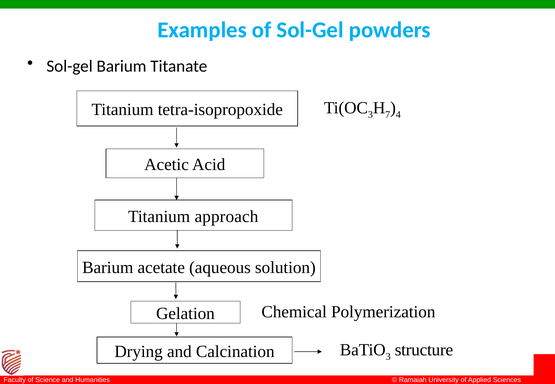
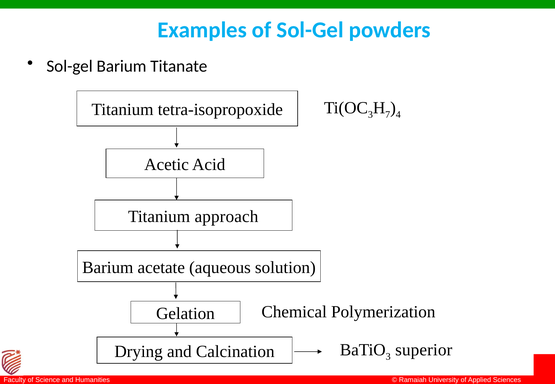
structure: structure -> superior (424, 350)
